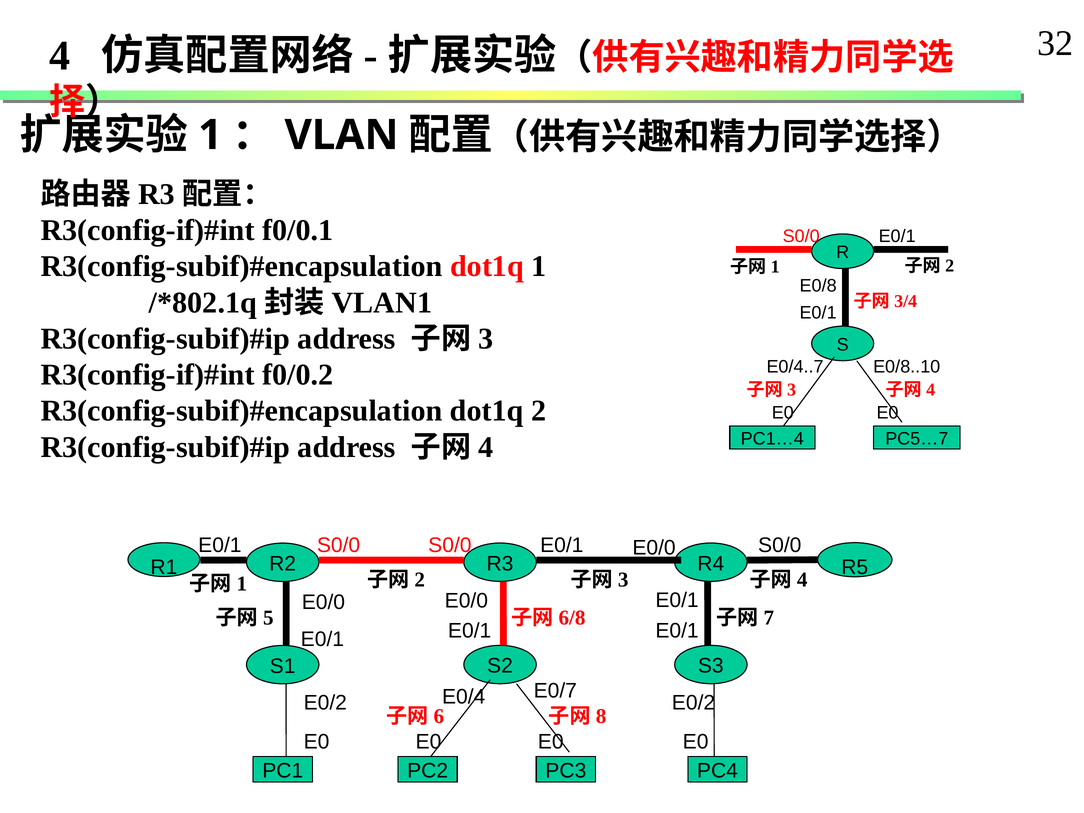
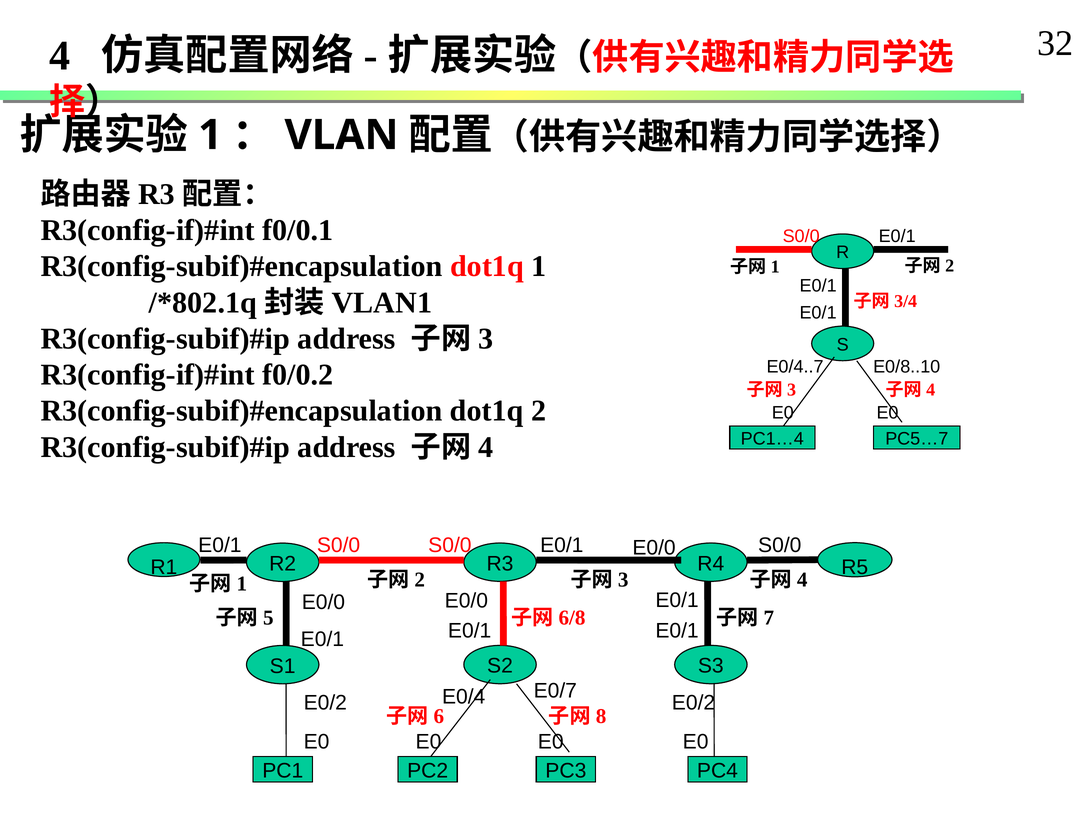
E0/8: E0/8 -> E0/1 (818, 286)
